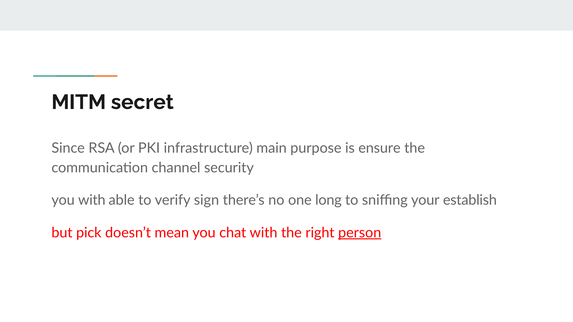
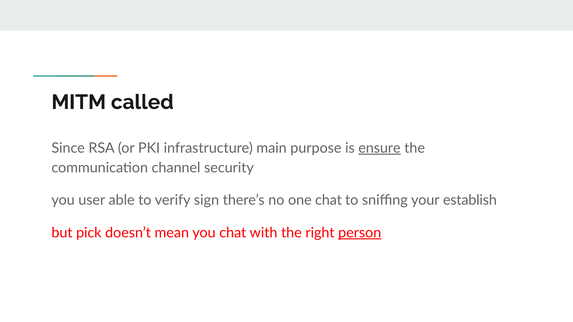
secret: secret -> called (142, 102)
ensure underline: none -> present (380, 148)
you with: with -> user (92, 200)
one long: long -> chat (328, 200)
